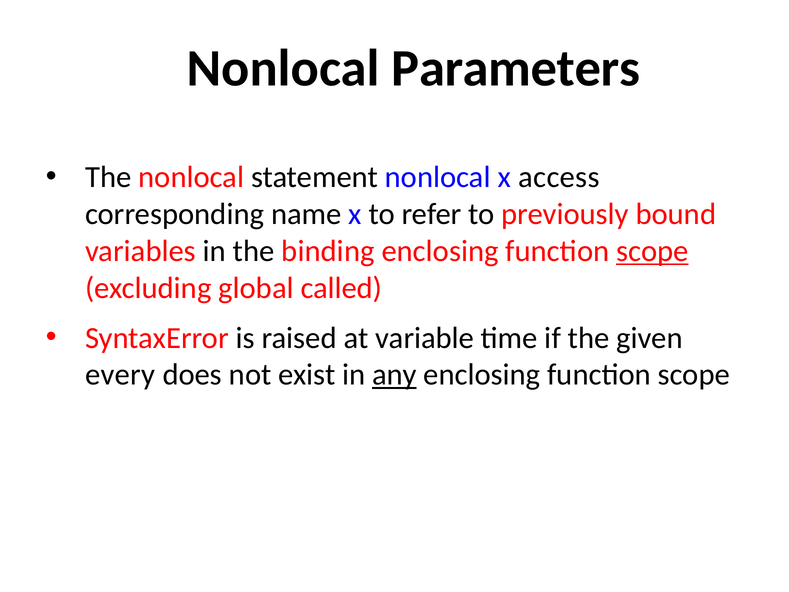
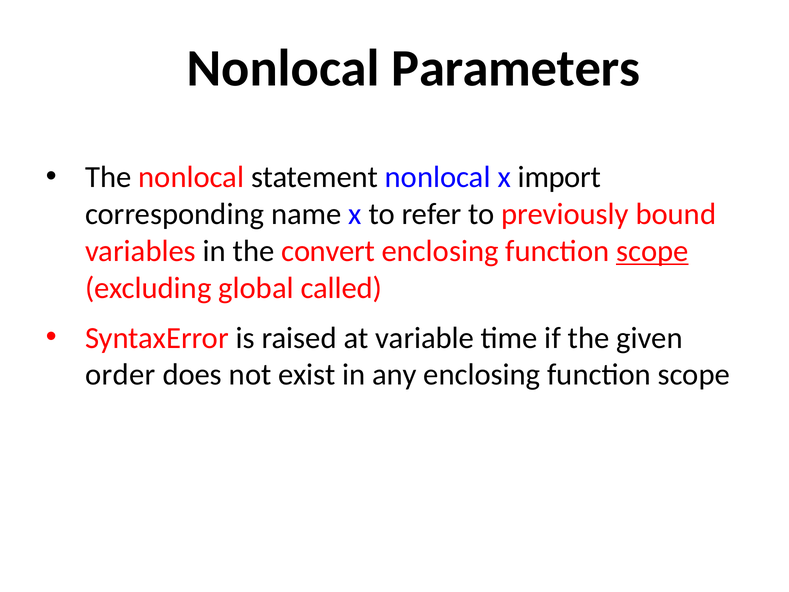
access: access -> import (559, 177)
binding: binding -> convert (328, 251)
every: every -> order (120, 375)
any underline: present -> none (394, 375)
